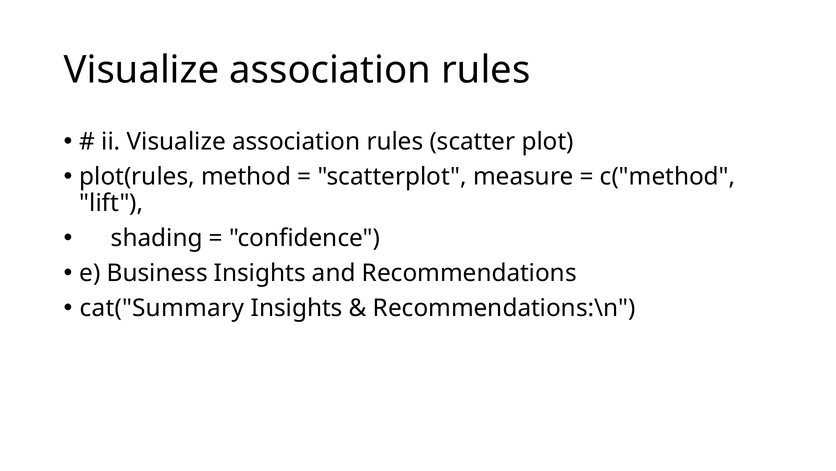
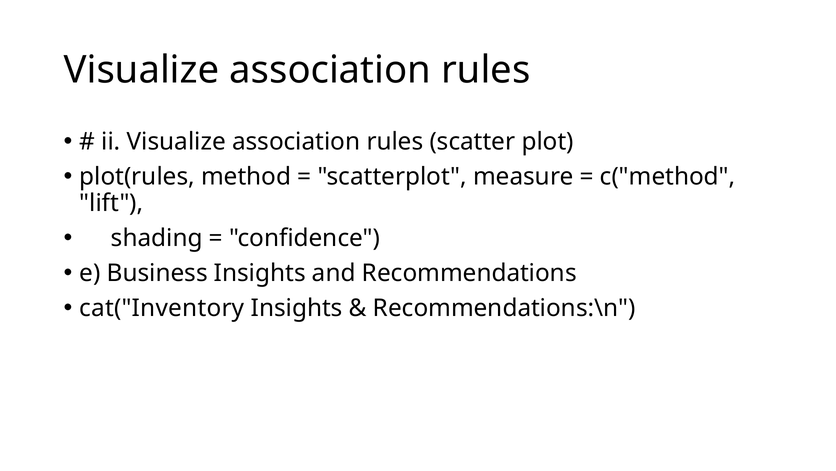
cat("Summary: cat("Summary -> cat("Inventory (162, 308)
